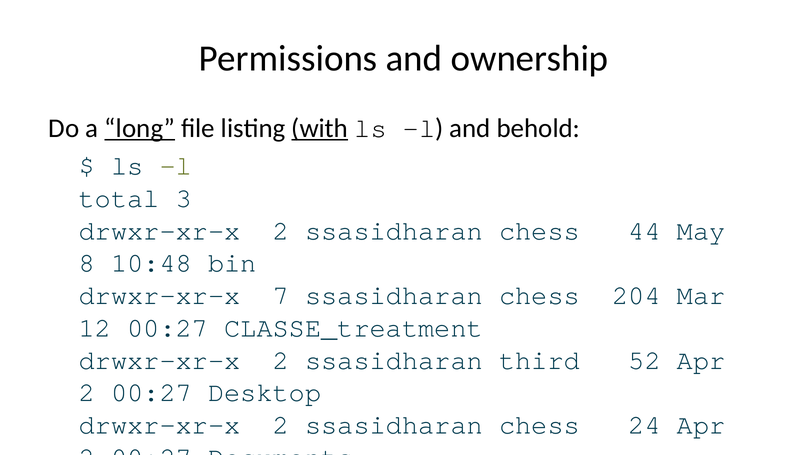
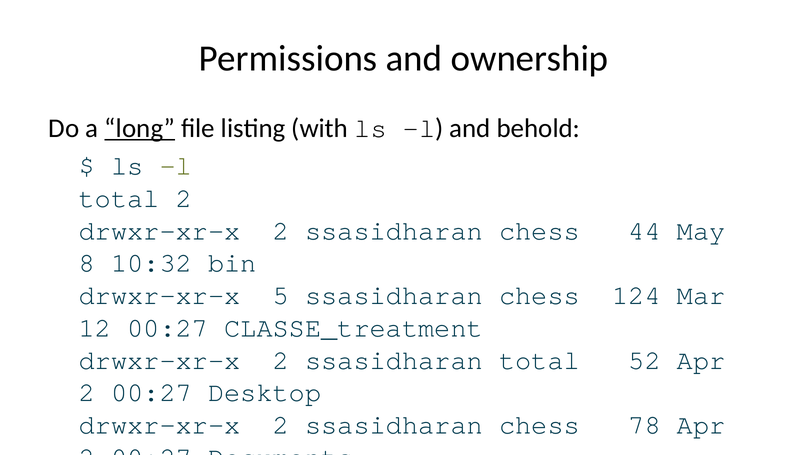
with underline: present -> none (320, 128)
total 3: 3 -> 2 (184, 198)
10:48: 10:48 -> 10:32 (152, 263)
7: 7 -> 5 (281, 295)
204: 204 -> 124 (637, 295)
ssasidharan third: third -> total (540, 360)
24: 24 -> 78 (645, 424)
